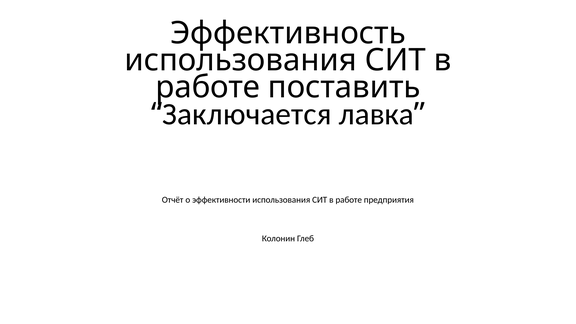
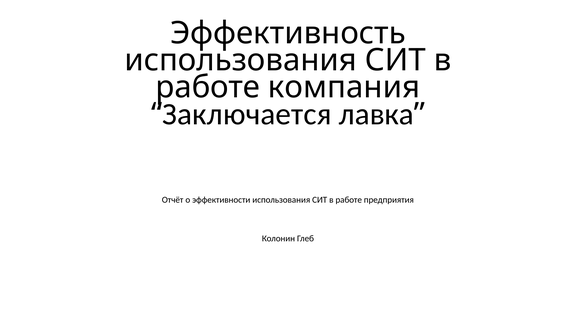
поставить: поставить -> компания (344, 87)
